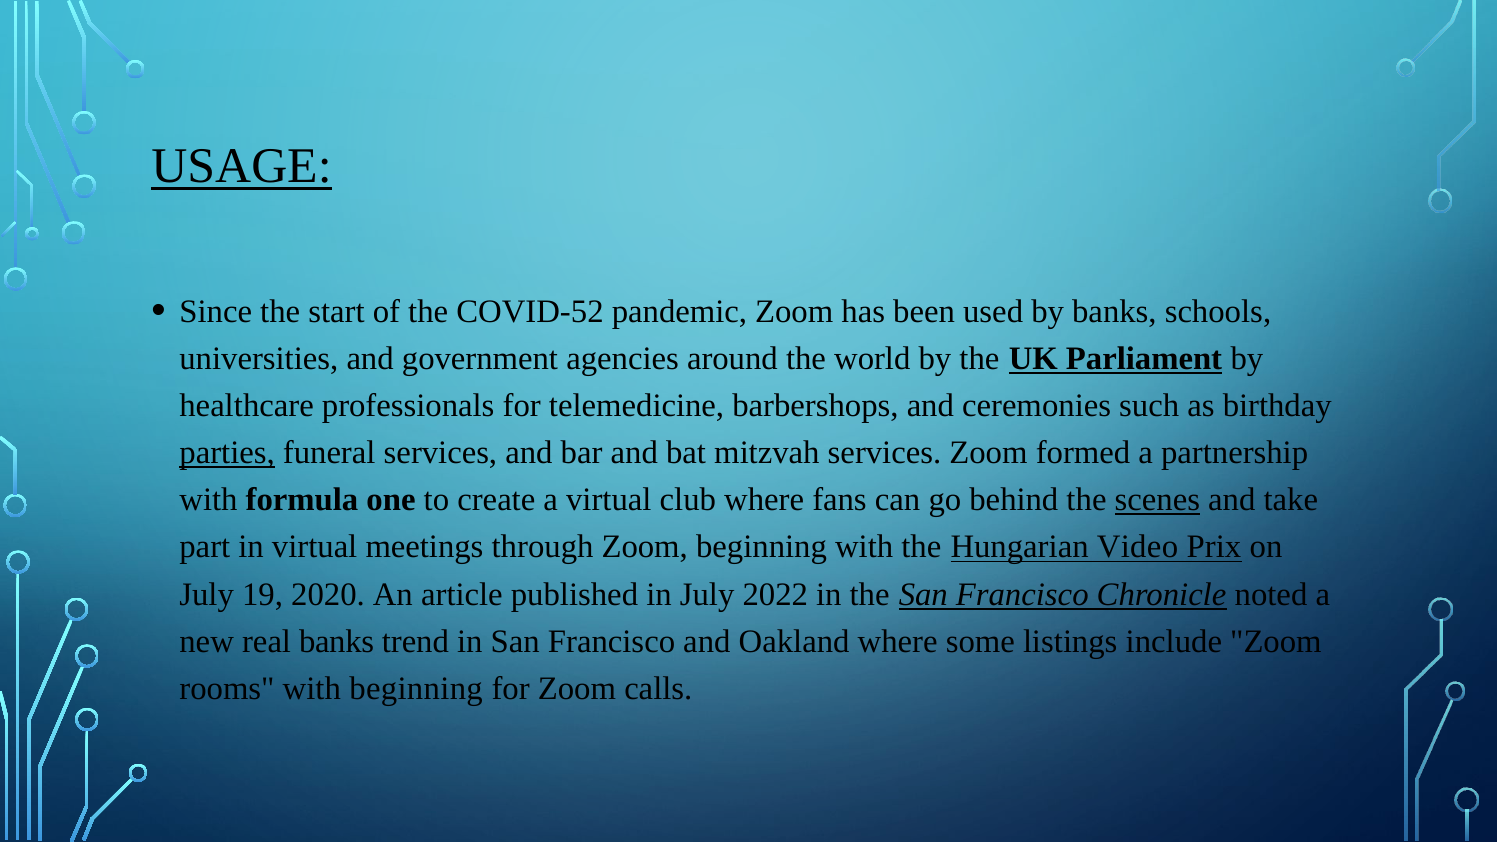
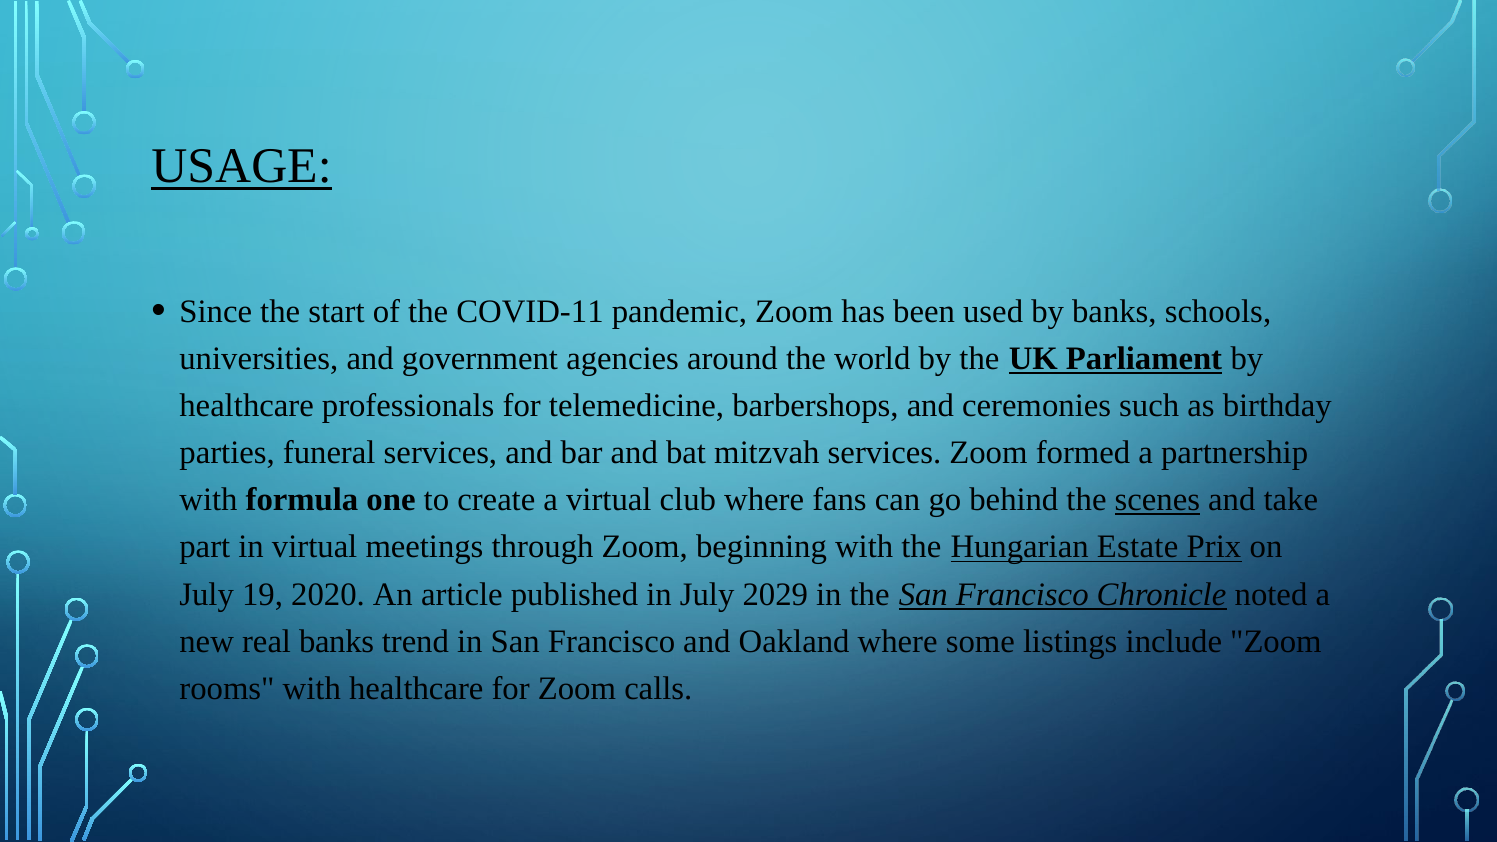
COVID-52: COVID-52 -> COVID-11 (530, 312)
parties underline: present -> none (227, 453)
Video: Video -> Estate (1138, 547)
2022: 2022 -> 2029 (775, 594)
with beginning: beginning -> healthcare (416, 689)
